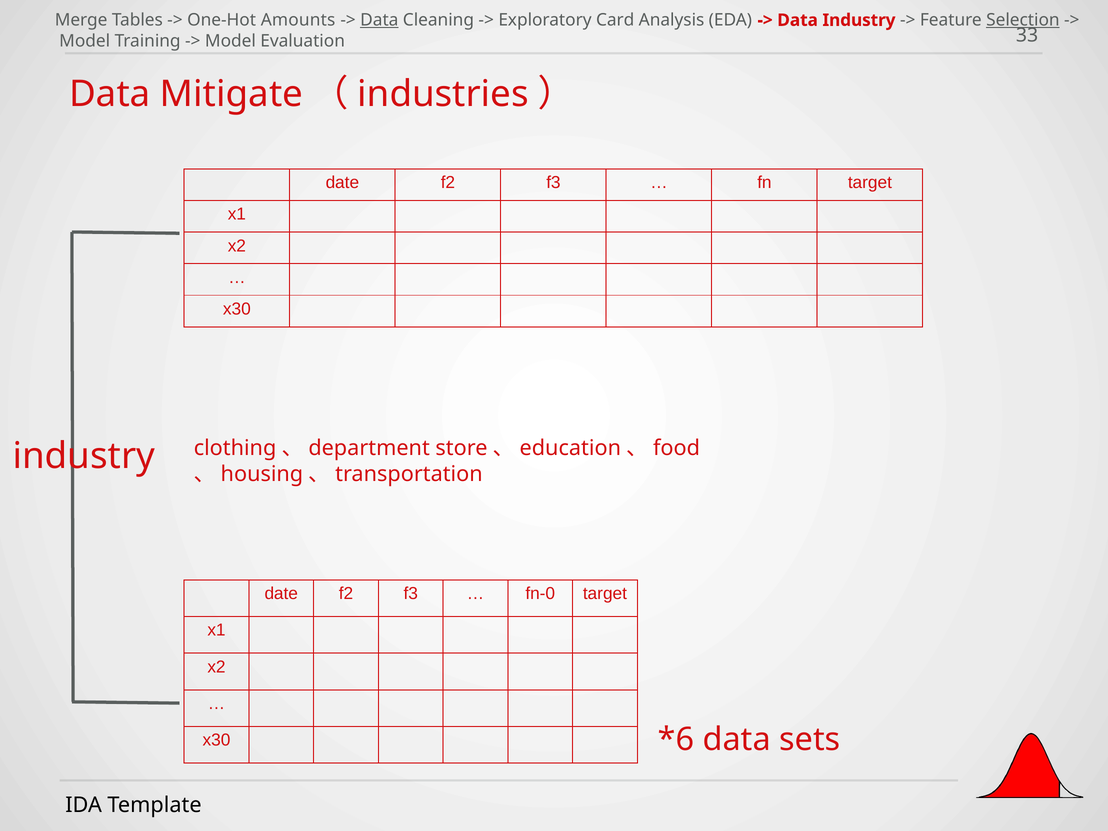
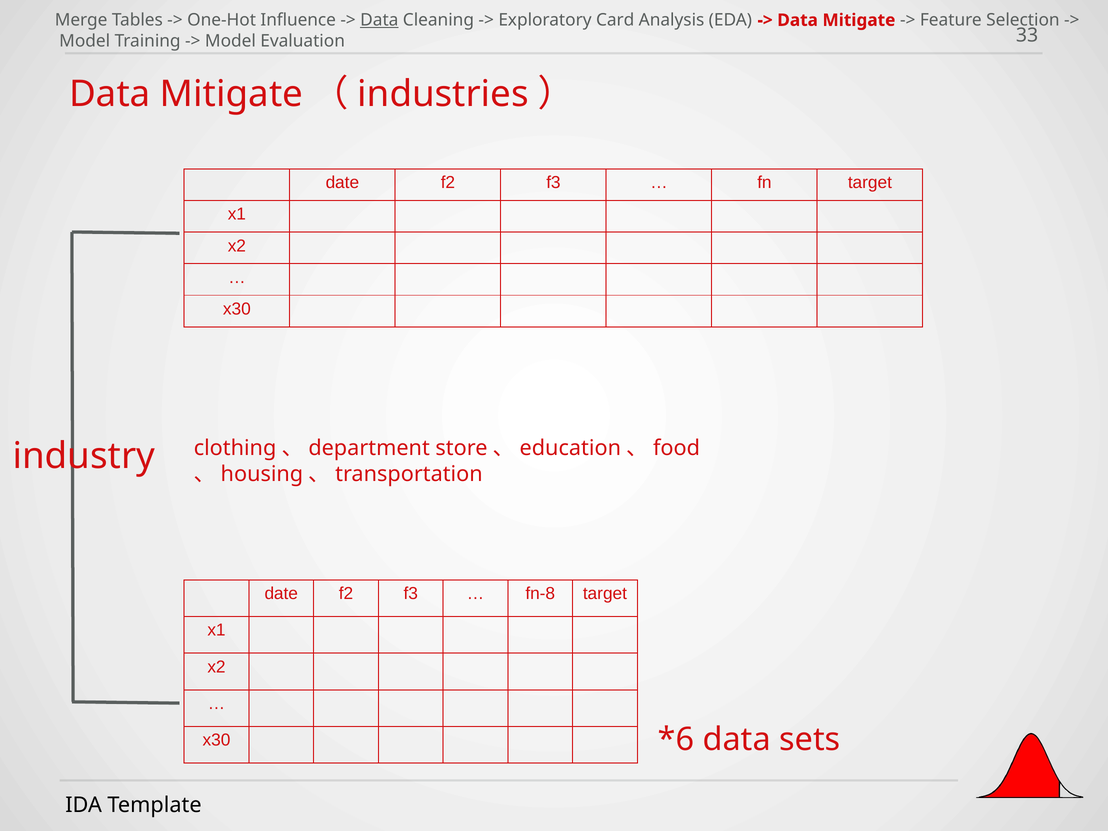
Amounts: Amounts -> Influence (298, 20)
Industry: Industry -> Mitigate (859, 20)
Selection underline: present -> none (1023, 20)
fn-0: fn-0 -> fn-8 (540, 594)
